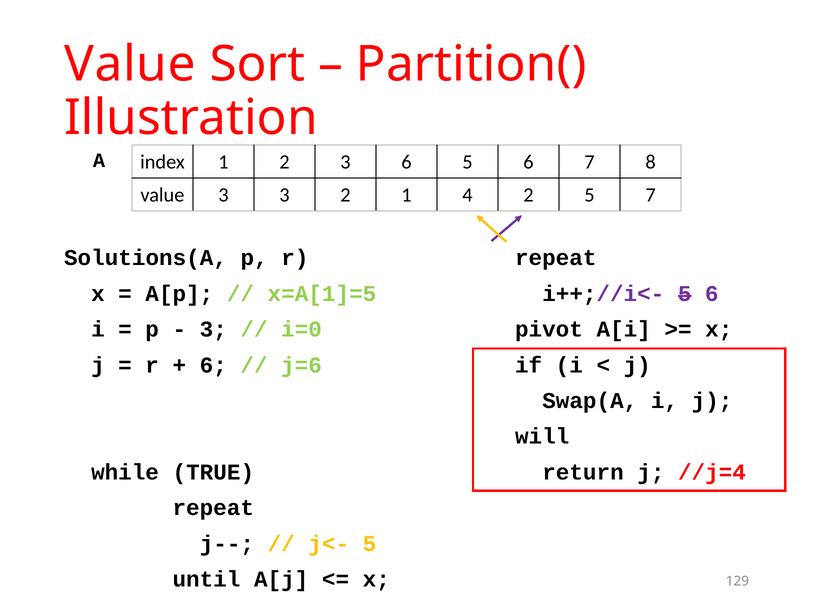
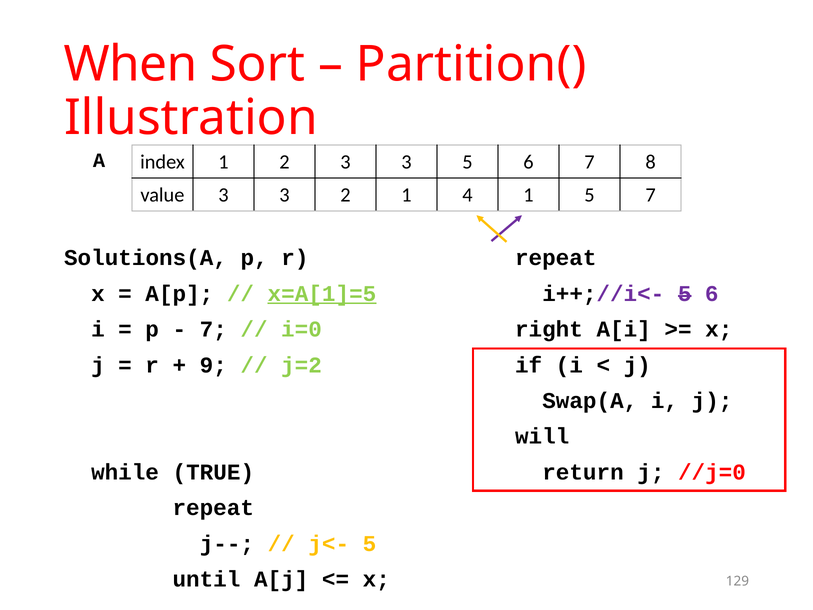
Value: Value -> When (131, 64)
2 3 6: 6 -> 3 (406, 162)
4 2: 2 -> 1 (529, 195)
x=A[1]=5 underline: none -> present (322, 294)
3: 3 -> 7 (213, 329)
pivot: pivot -> right (549, 329)
6: 6 -> 9 (213, 365)
j=6: j=6 -> j=2 (302, 365)
//j=4: //j=4 -> //j=0 (712, 472)
